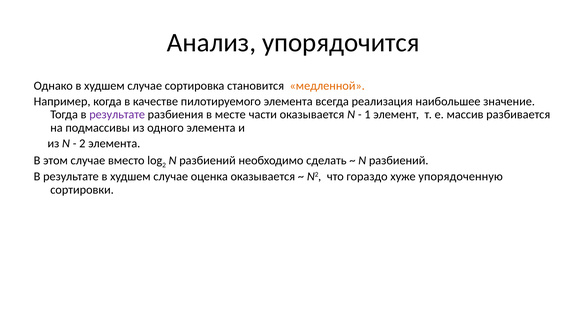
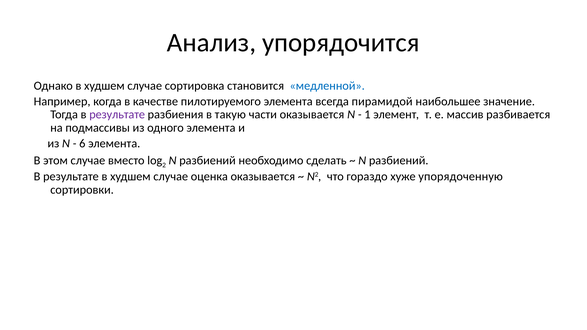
медленной colour: orange -> blue (327, 86)
реализация: реализация -> пирамидой (382, 101)
месте: месте -> такую (230, 115)
2: 2 -> 6 (82, 143)
